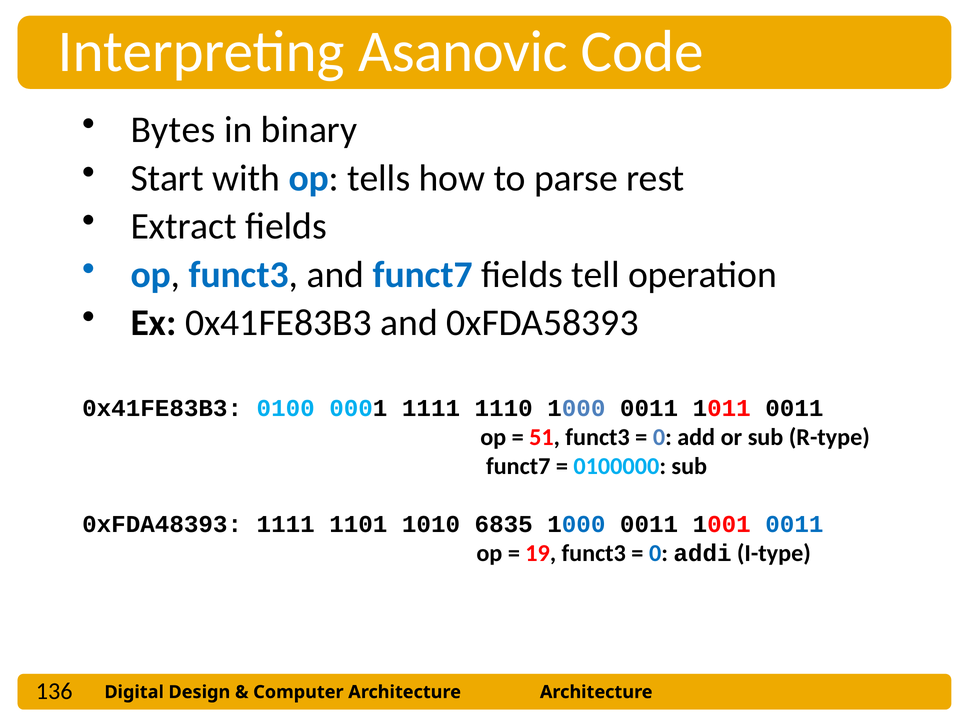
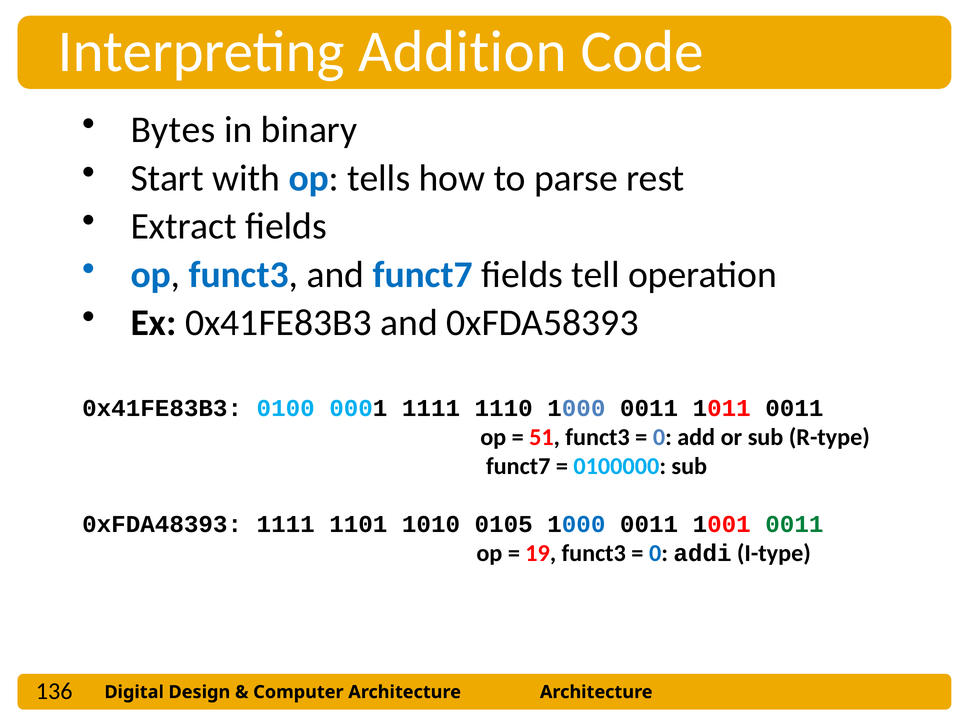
Asanovic: Asanovic -> Addition (462, 52)
6835: 6835 -> 0105 (504, 524)
0011 colour: blue -> green (794, 524)
